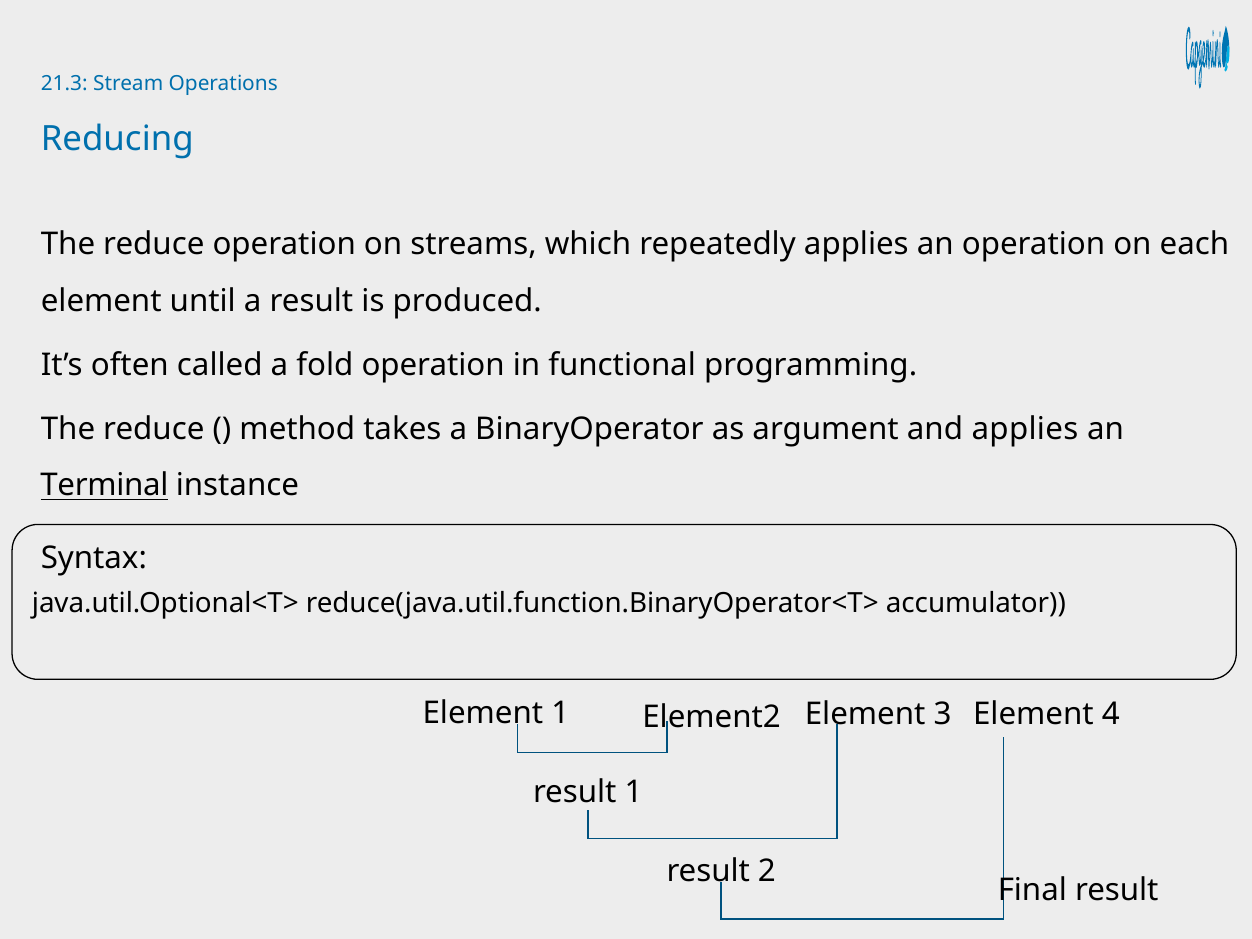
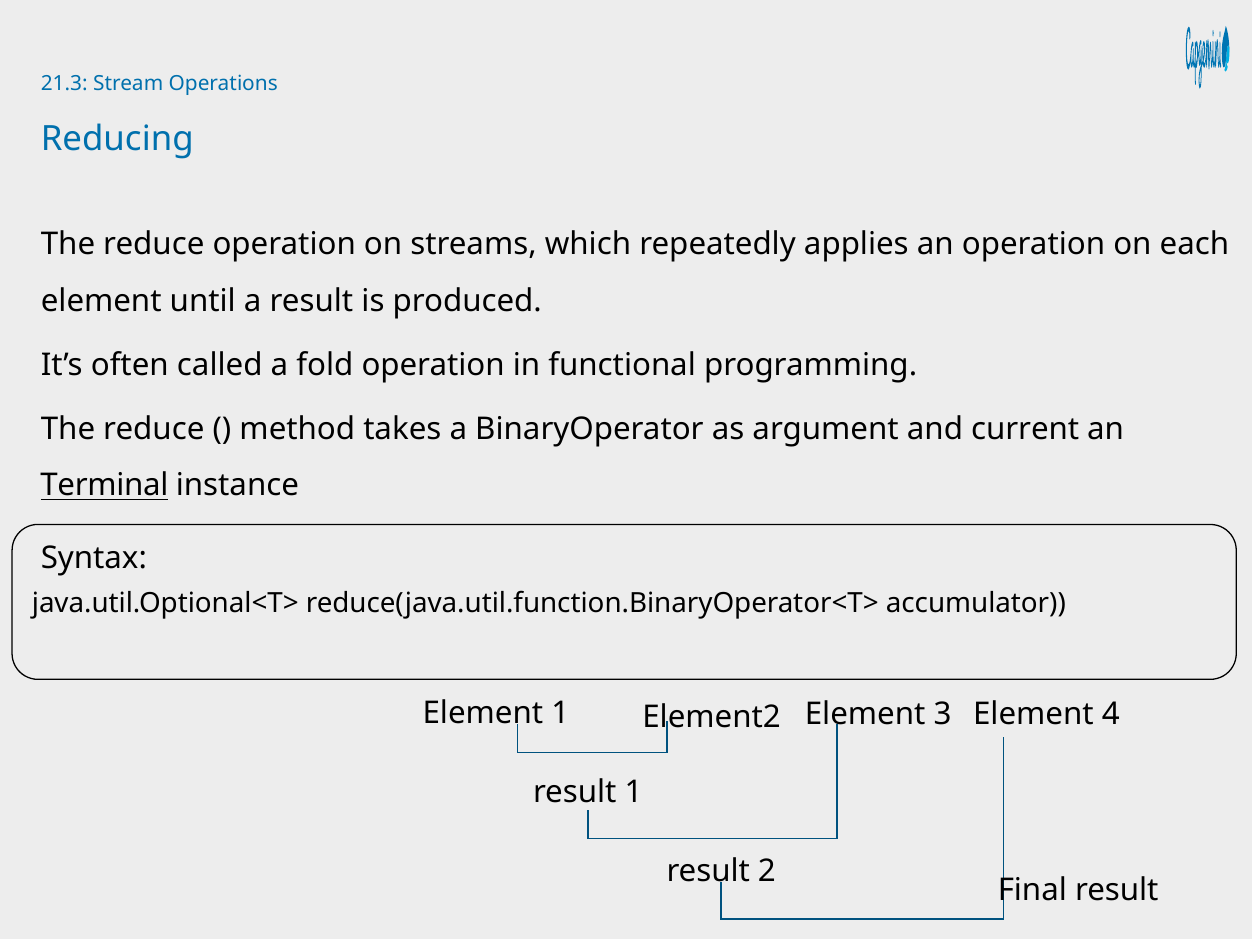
and applies: applies -> current (1025, 429)
